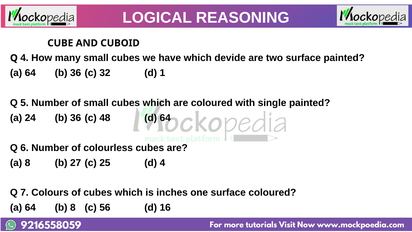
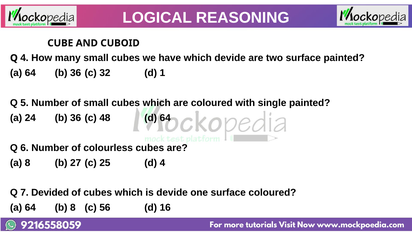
Colours: Colours -> Devided (50, 193)
is inches: inches -> devide (172, 193)
